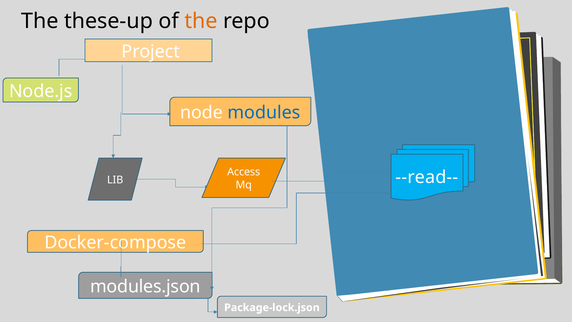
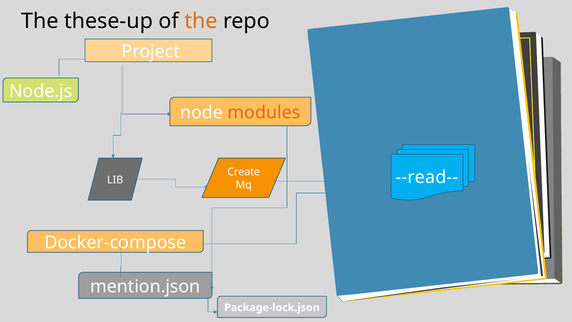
modules colour: blue -> orange (264, 113)
Access: Access -> Create (244, 172)
modules.json: modules.json -> mention.json (145, 286)
